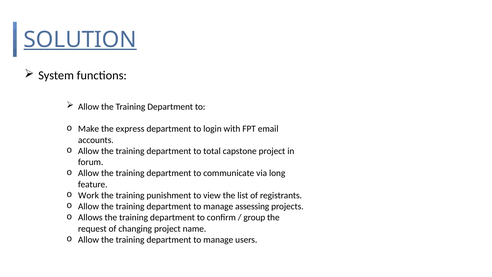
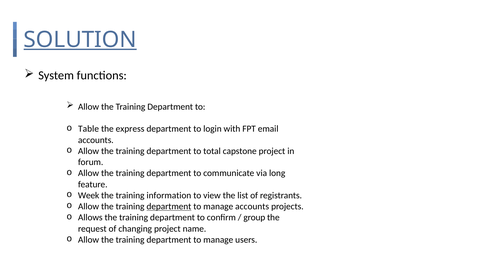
Make: Make -> Table (89, 129)
Work: Work -> Week (89, 195)
punishment: punishment -> information (169, 195)
department underline: none -> present (169, 206)
manage assessing: assessing -> accounts (252, 206)
